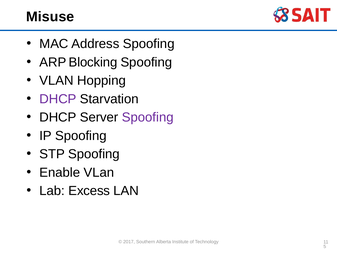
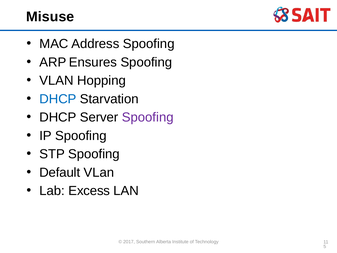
Blocking: Blocking -> Ensures (93, 62)
DHCP colour: purple -> blue (58, 99)
Enable: Enable -> Default (60, 172)
